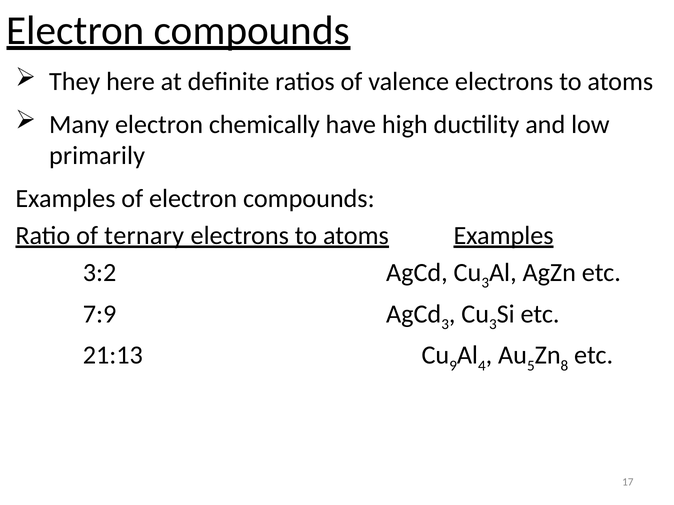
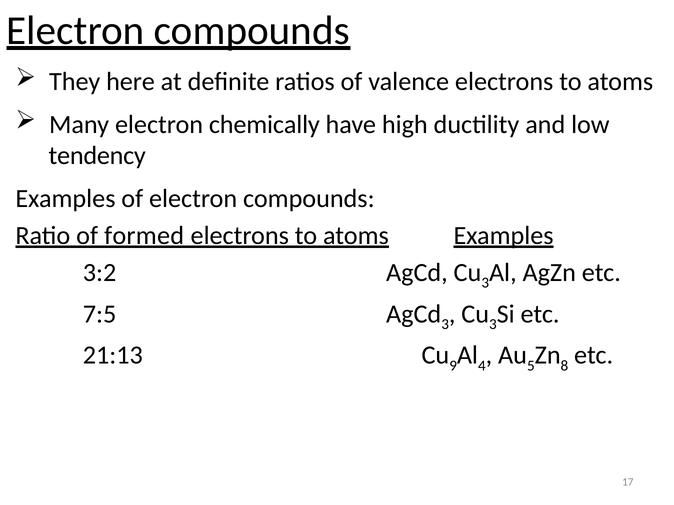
primarily: primarily -> tendency (97, 156)
ternary: ternary -> formed (144, 236)
7:9: 7:9 -> 7:5 (100, 314)
